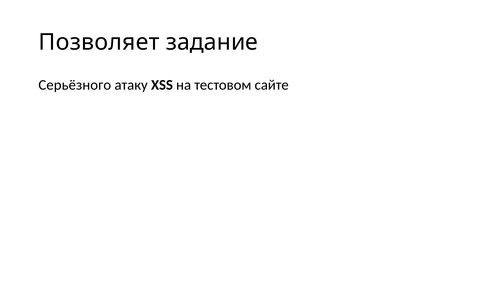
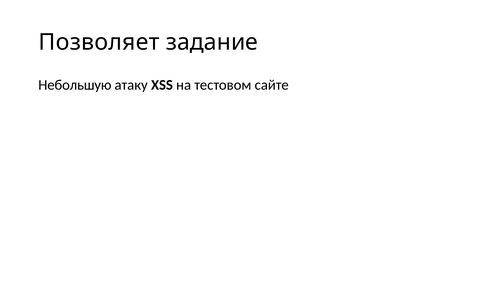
Серьёзного: Серьёзного -> Небольшую (75, 85)
